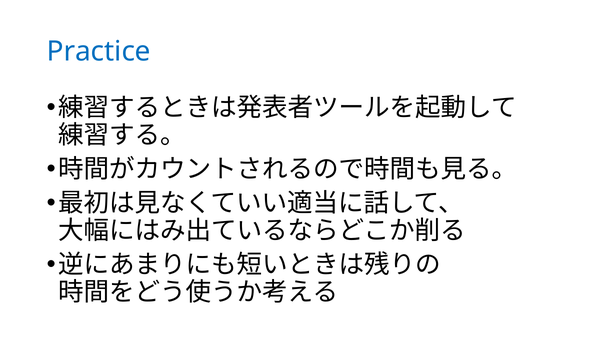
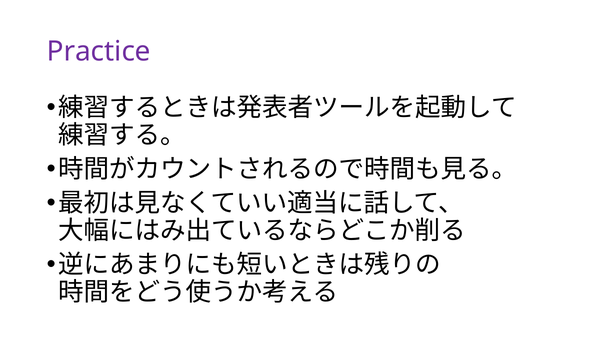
Practice colour: blue -> purple (99, 51)
